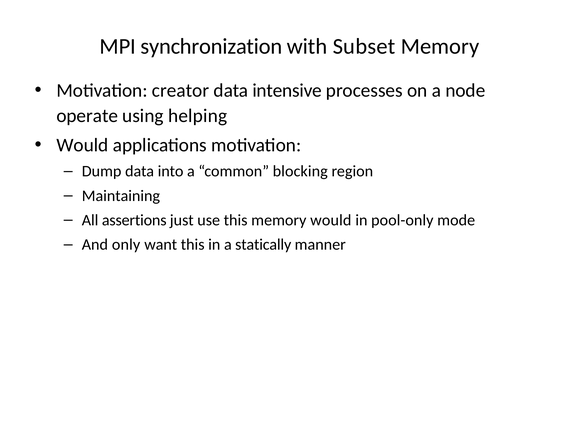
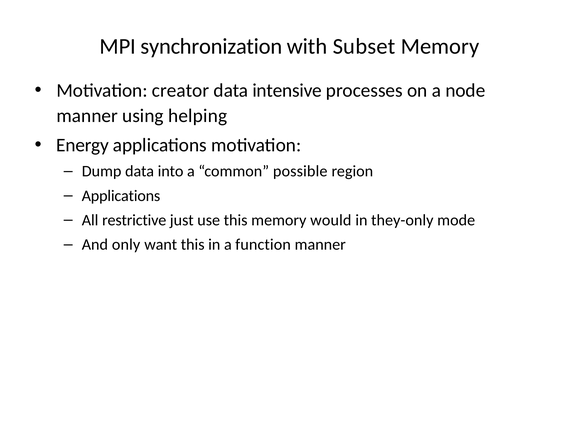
operate: operate -> manner (87, 116)
Would: Would -> Energy (83, 145)
blocking: blocking -> possible (300, 171)
Maintaining: Maintaining -> Applications (121, 196)
assertions: assertions -> restrictive (134, 220)
pool-only: pool-only -> they-only (402, 220)
statically: statically -> function (263, 245)
